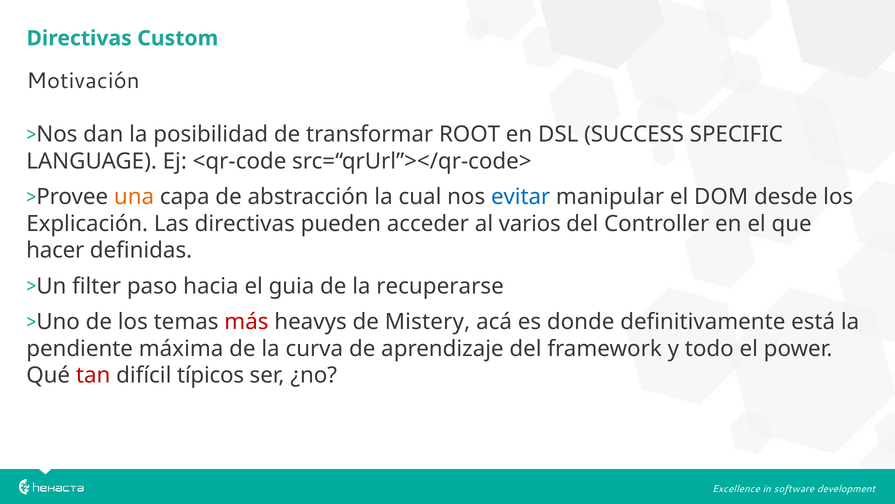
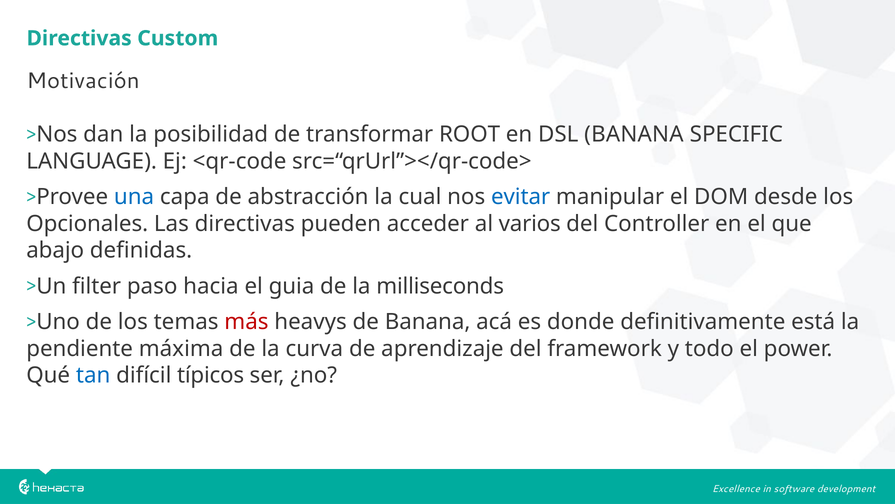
DSL SUCCESS: SUCCESS -> BANANA (634, 134)
una colour: orange -> blue (134, 197)
Explicación: Explicación -> Opcionales (87, 223)
hacer: hacer -> abajo (55, 250)
recuperarse: recuperarse -> milliseconds (440, 286)
de Mistery: Mistery -> Banana (428, 321)
tan colour: red -> blue (93, 375)
